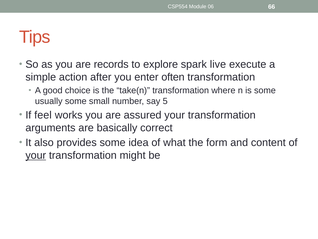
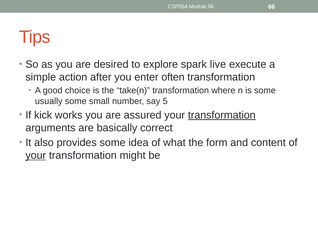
records: records -> desired (111, 64)
feel: feel -> kick (43, 115)
transformation underline: none -> present (222, 115)
